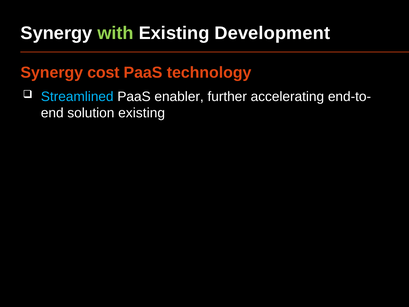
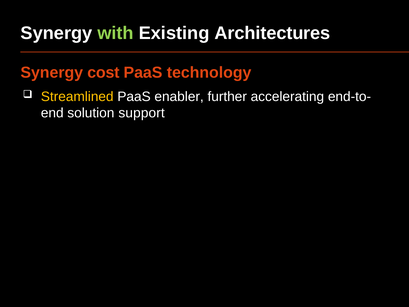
Development: Development -> Architectures (272, 33)
Streamlined colour: light blue -> yellow (77, 96)
solution existing: existing -> support (142, 113)
